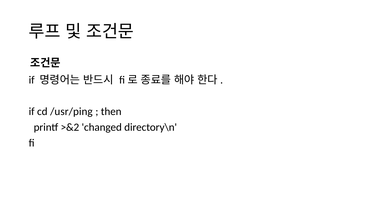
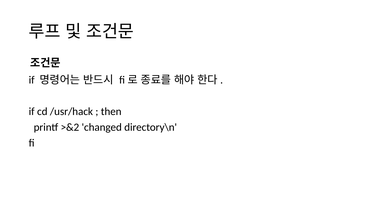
/usr/ping: /usr/ping -> /usr/hack (71, 111)
